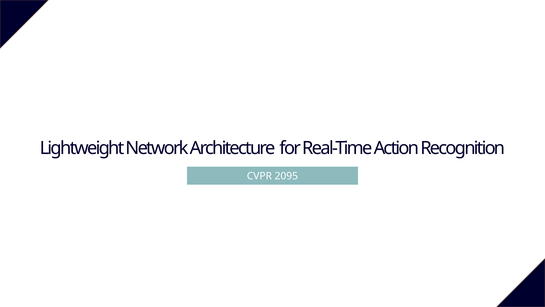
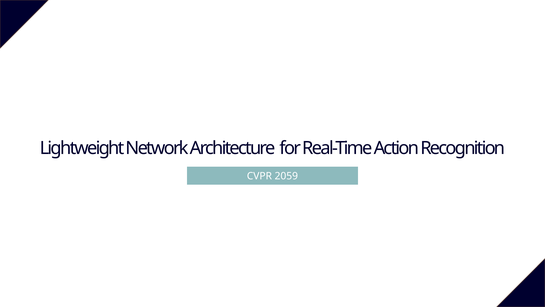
2095: 2095 -> 2059 (286, 176)
